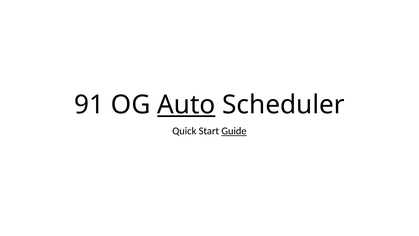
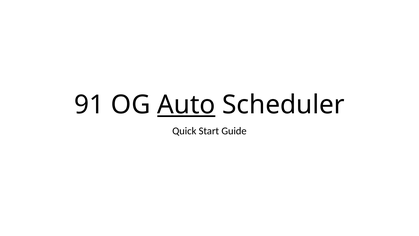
Guide underline: present -> none (234, 131)
